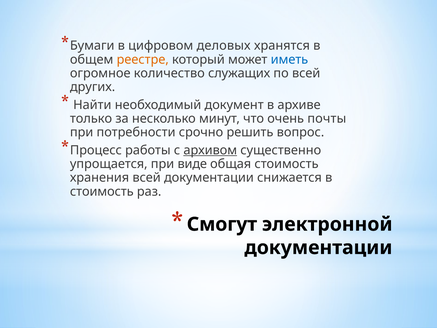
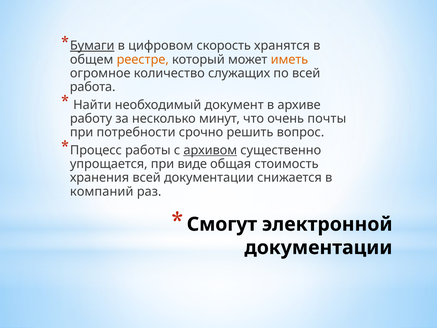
Бумаги underline: none -> present (92, 46)
деловых: деловых -> скорость (224, 46)
иметь colour: blue -> orange (289, 59)
других: других -> работа (93, 87)
только: только -> работу (91, 119)
стоимость: стоимость -> компаний (102, 191)
